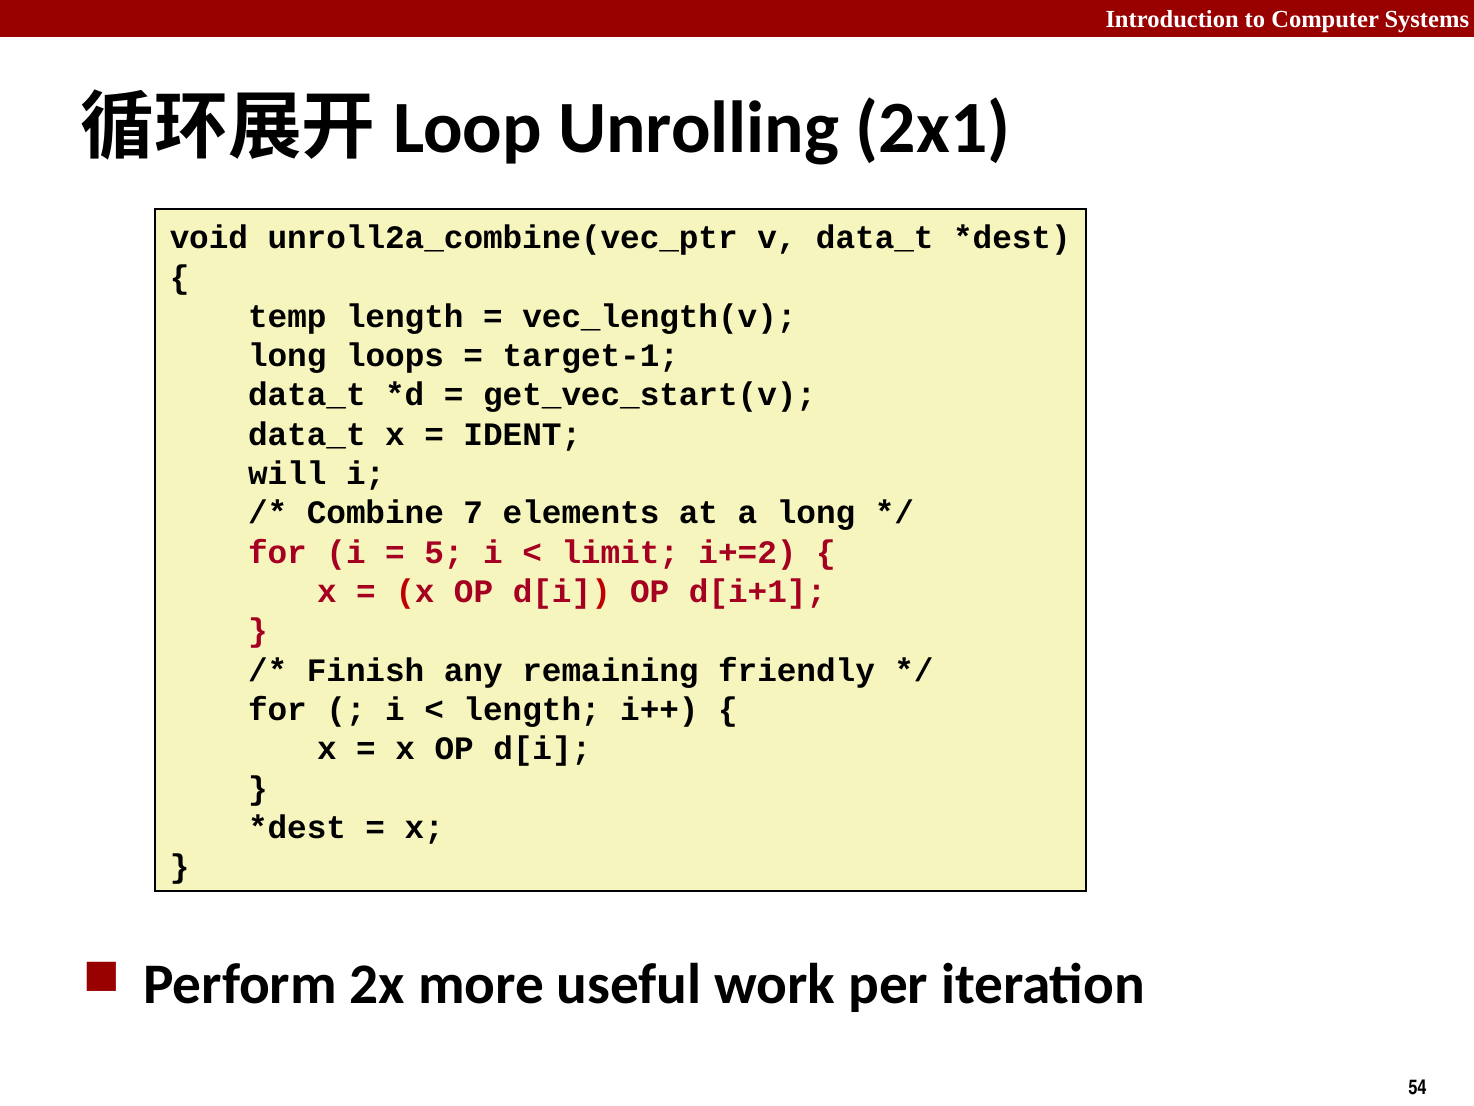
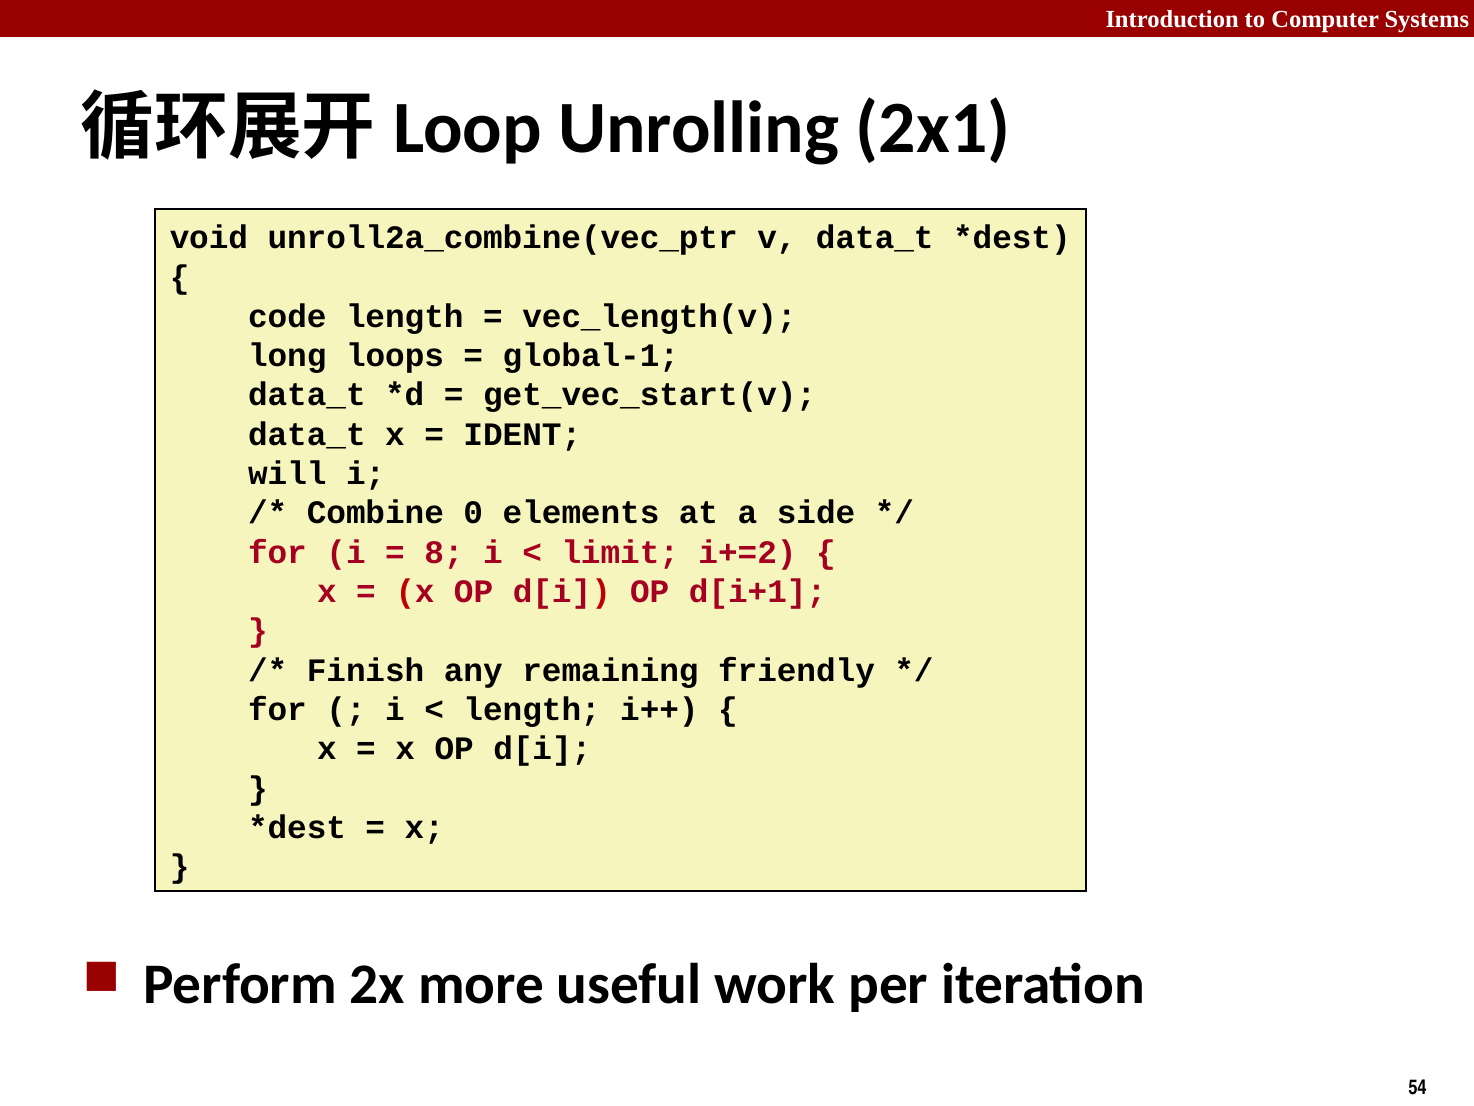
temp: temp -> code (287, 316)
target-1: target-1 -> global-1 (591, 356)
7: 7 -> 0 (473, 513)
a long: long -> side (816, 513)
5: 5 -> 8 (444, 552)
